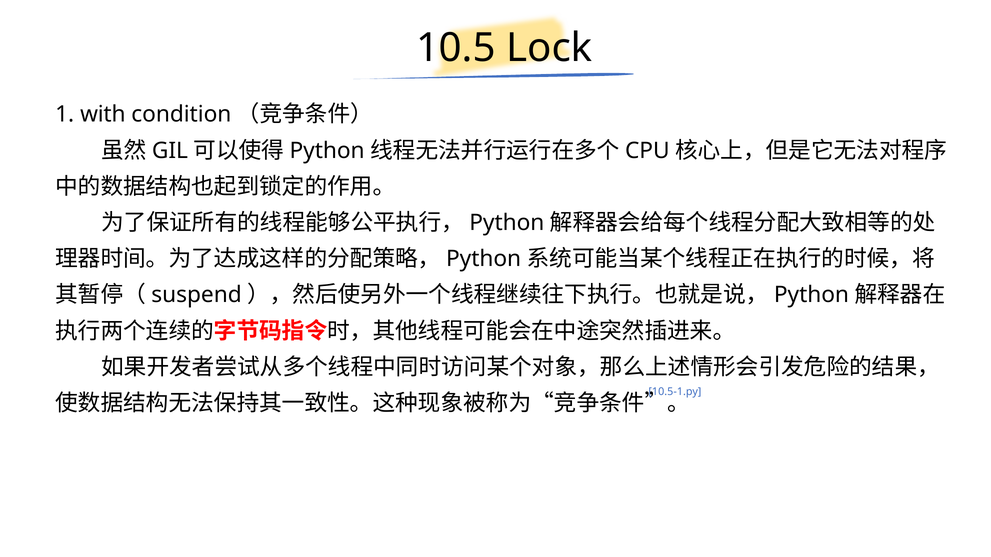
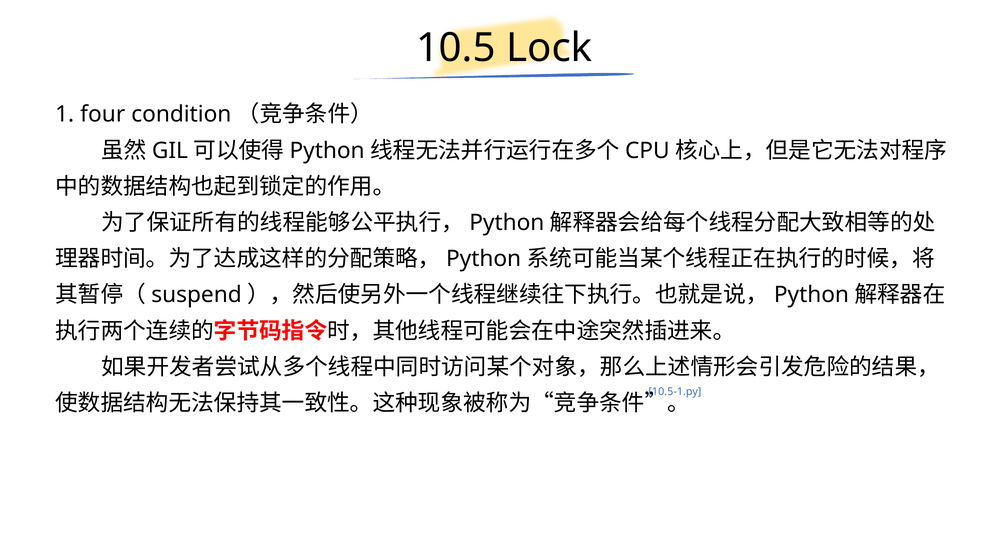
with: with -> four (103, 115)
